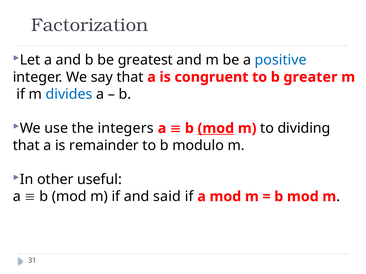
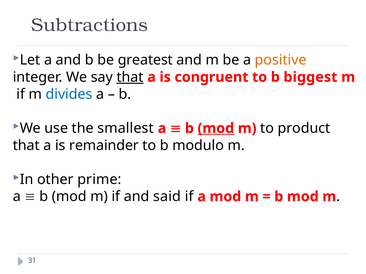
Factorization: Factorization -> Subtractions (90, 25)
positive colour: blue -> orange (281, 60)
that underline: none -> present (130, 77)
greater: greater -> biggest (310, 77)
integers: integers -> smallest (126, 129)
dividing: dividing -> product (304, 129)
useful: useful -> prime (99, 180)
